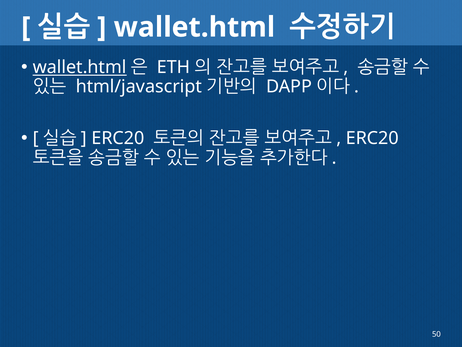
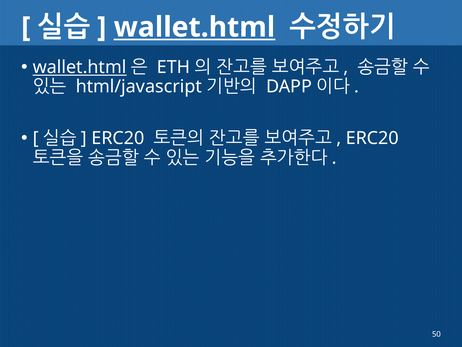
wallet.html underline: none -> present (194, 27)
